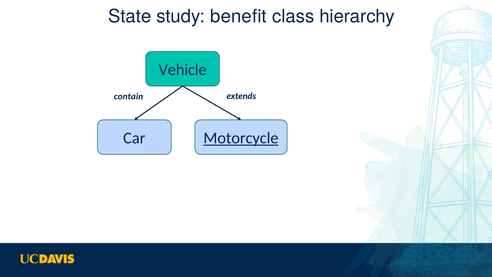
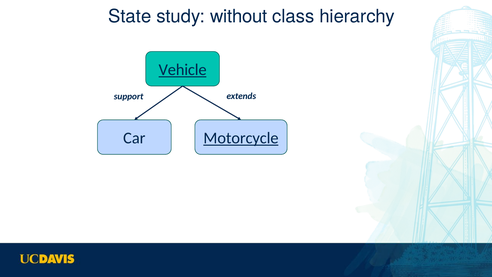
benefit: benefit -> without (239, 16)
Vehicle underline: none -> present (183, 70)
contain: contain -> support (129, 96)
